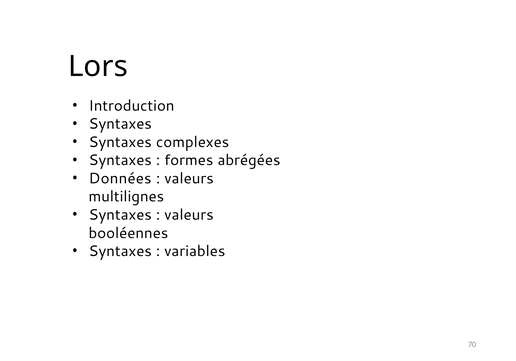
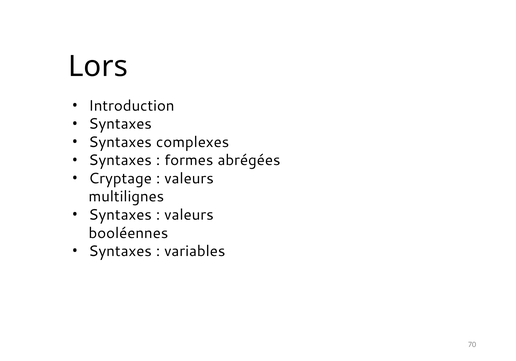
Données: Données -> Cryptage (120, 179)
